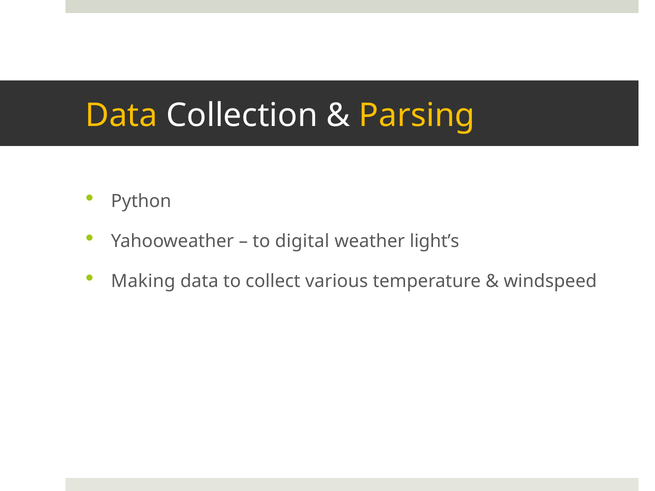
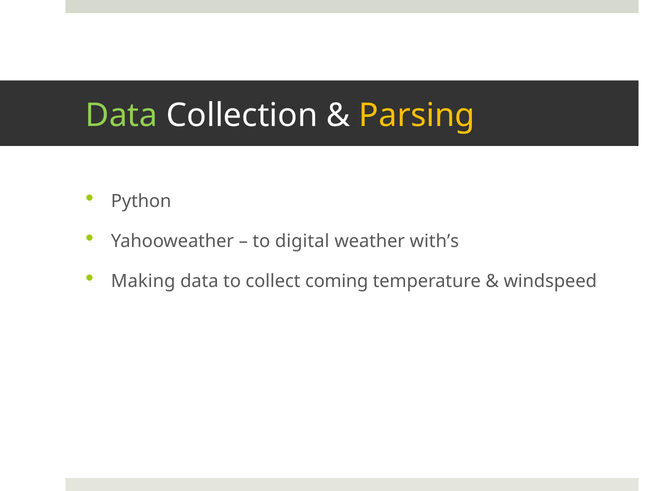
Data colour: yellow -> light green (121, 116)
light’s: light’s -> with’s (434, 241)
various: various -> coming (337, 281)
